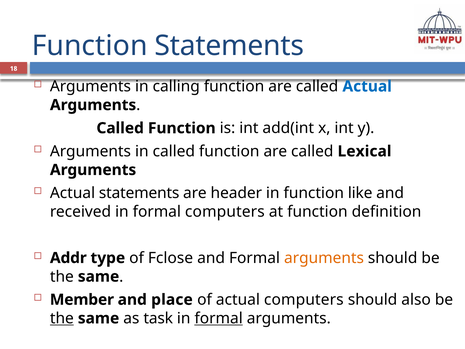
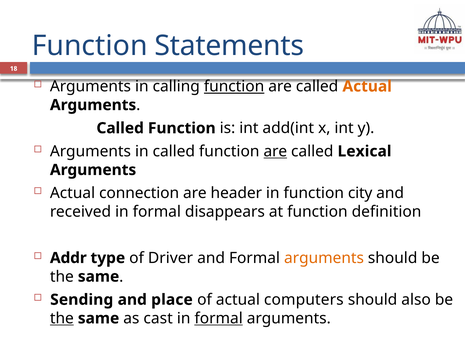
function underline: none -> present (234, 86)
Actual colour: blue -> orange (367, 86)
are underline: none -> present (275, 151)
Actual statements: statements -> connection (139, 193)
like: like -> city (360, 193)
formal computers: computers -> disappears (225, 212)
Fclose: Fclose -> Driver (170, 258)
Member: Member -> Sending (82, 299)
task: task -> cast (158, 318)
